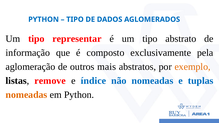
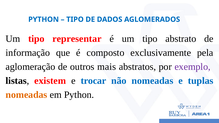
exemplo colour: orange -> purple (192, 67)
remove: remove -> existem (50, 81)
índice: índice -> trocar (93, 81)
